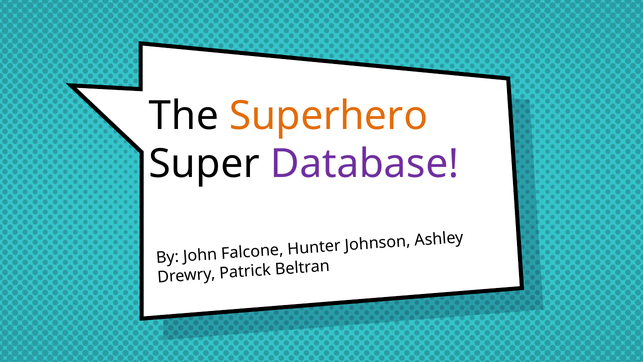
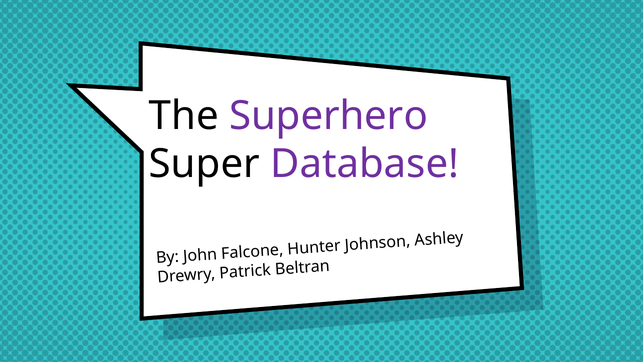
Superhero colour: orange -> purple (329, 116)
